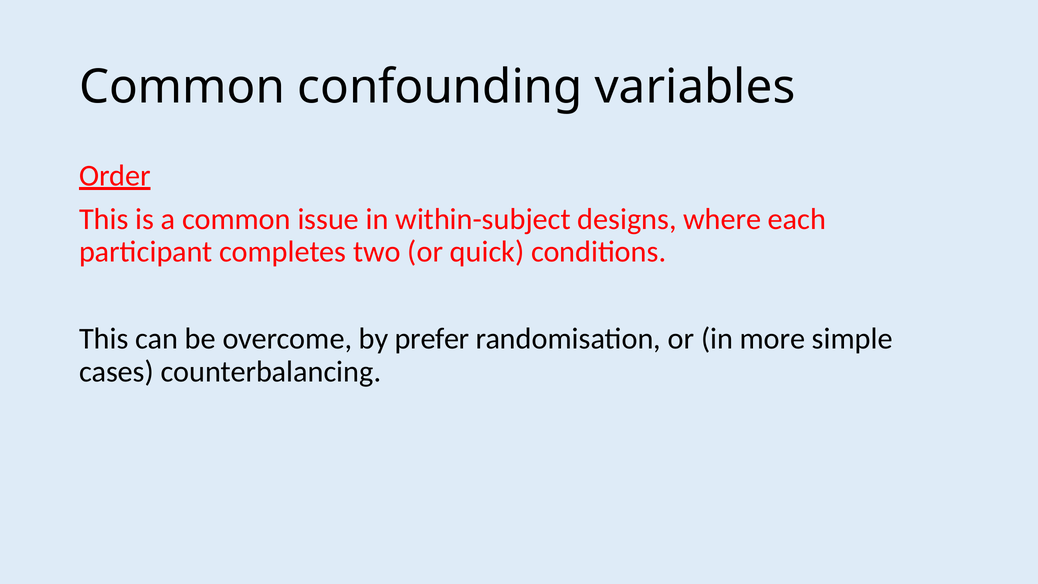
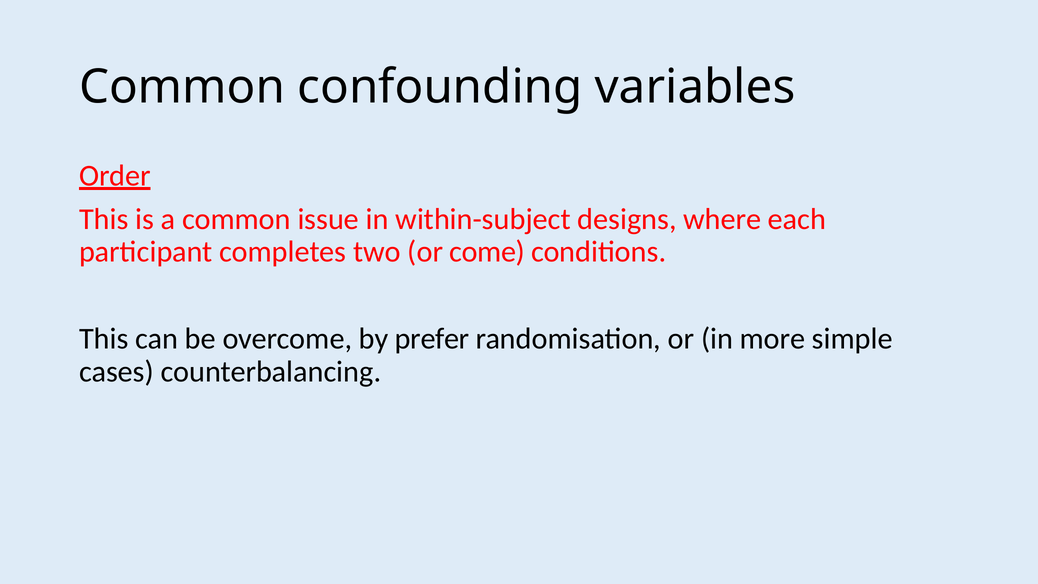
quick: quick -> come (487, 252)
